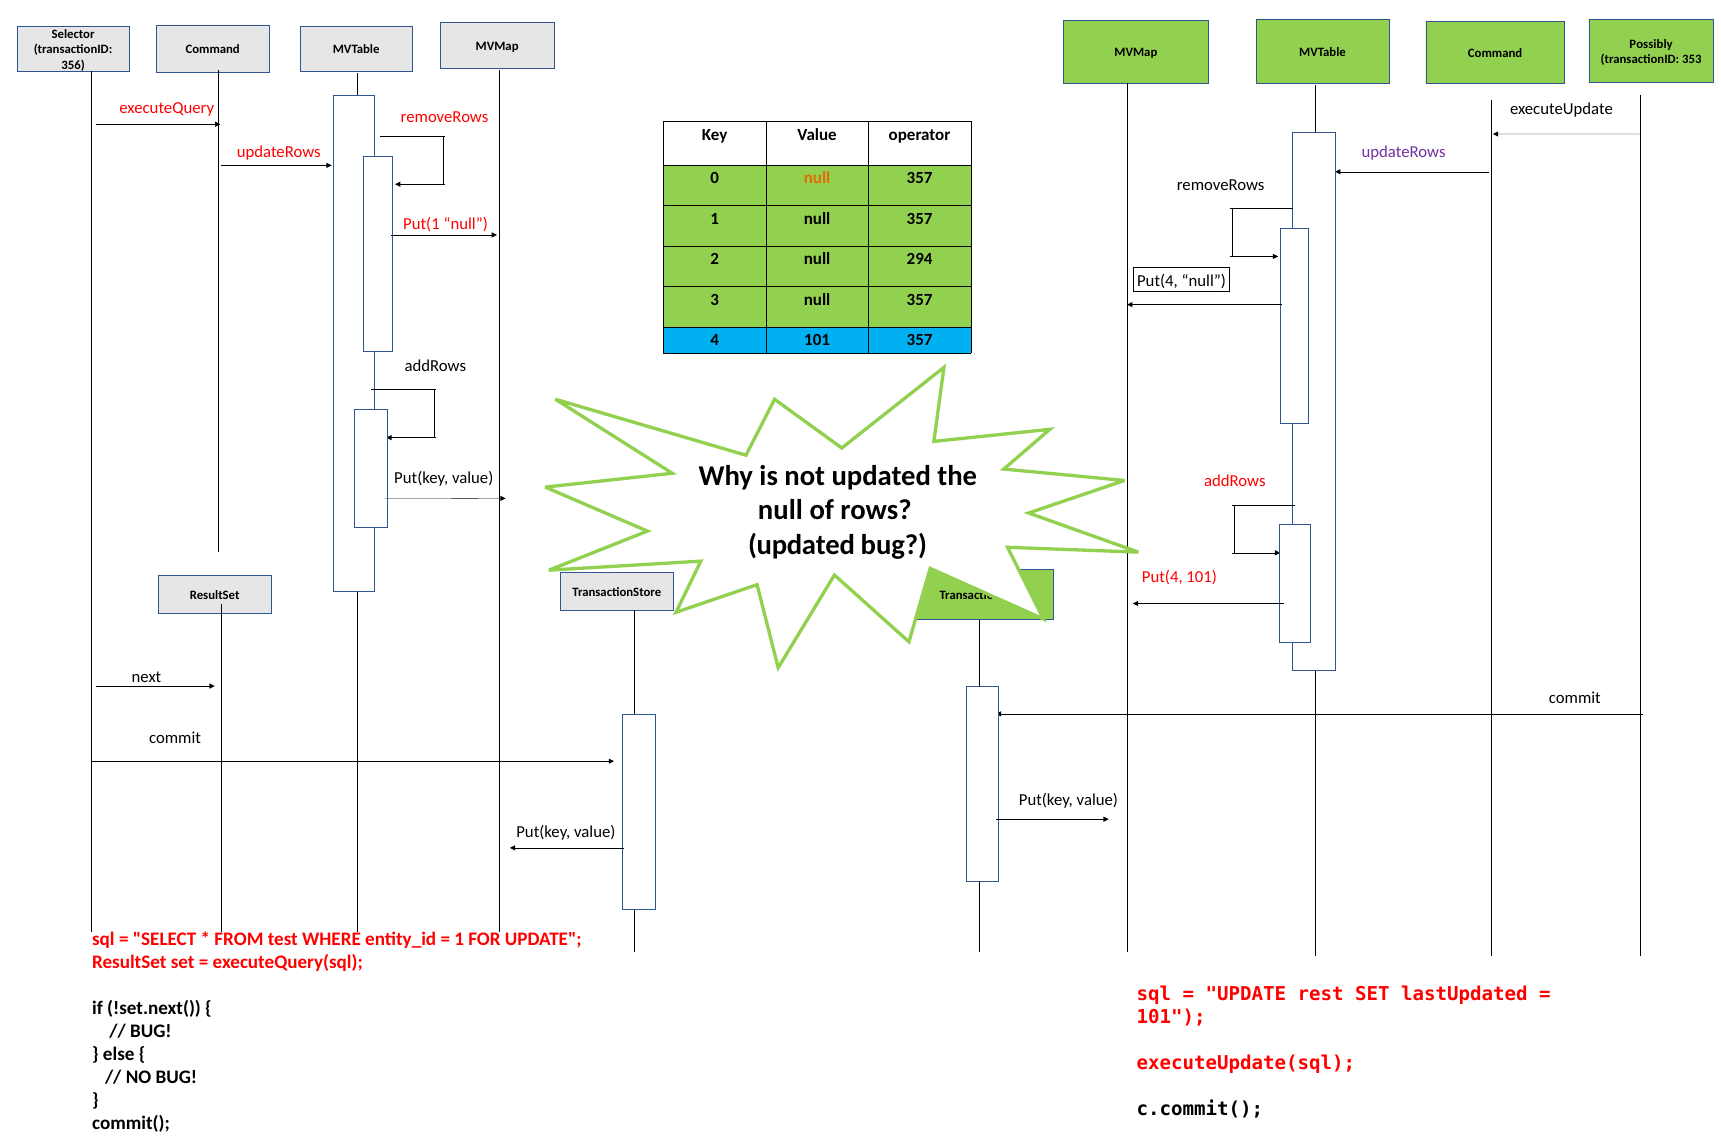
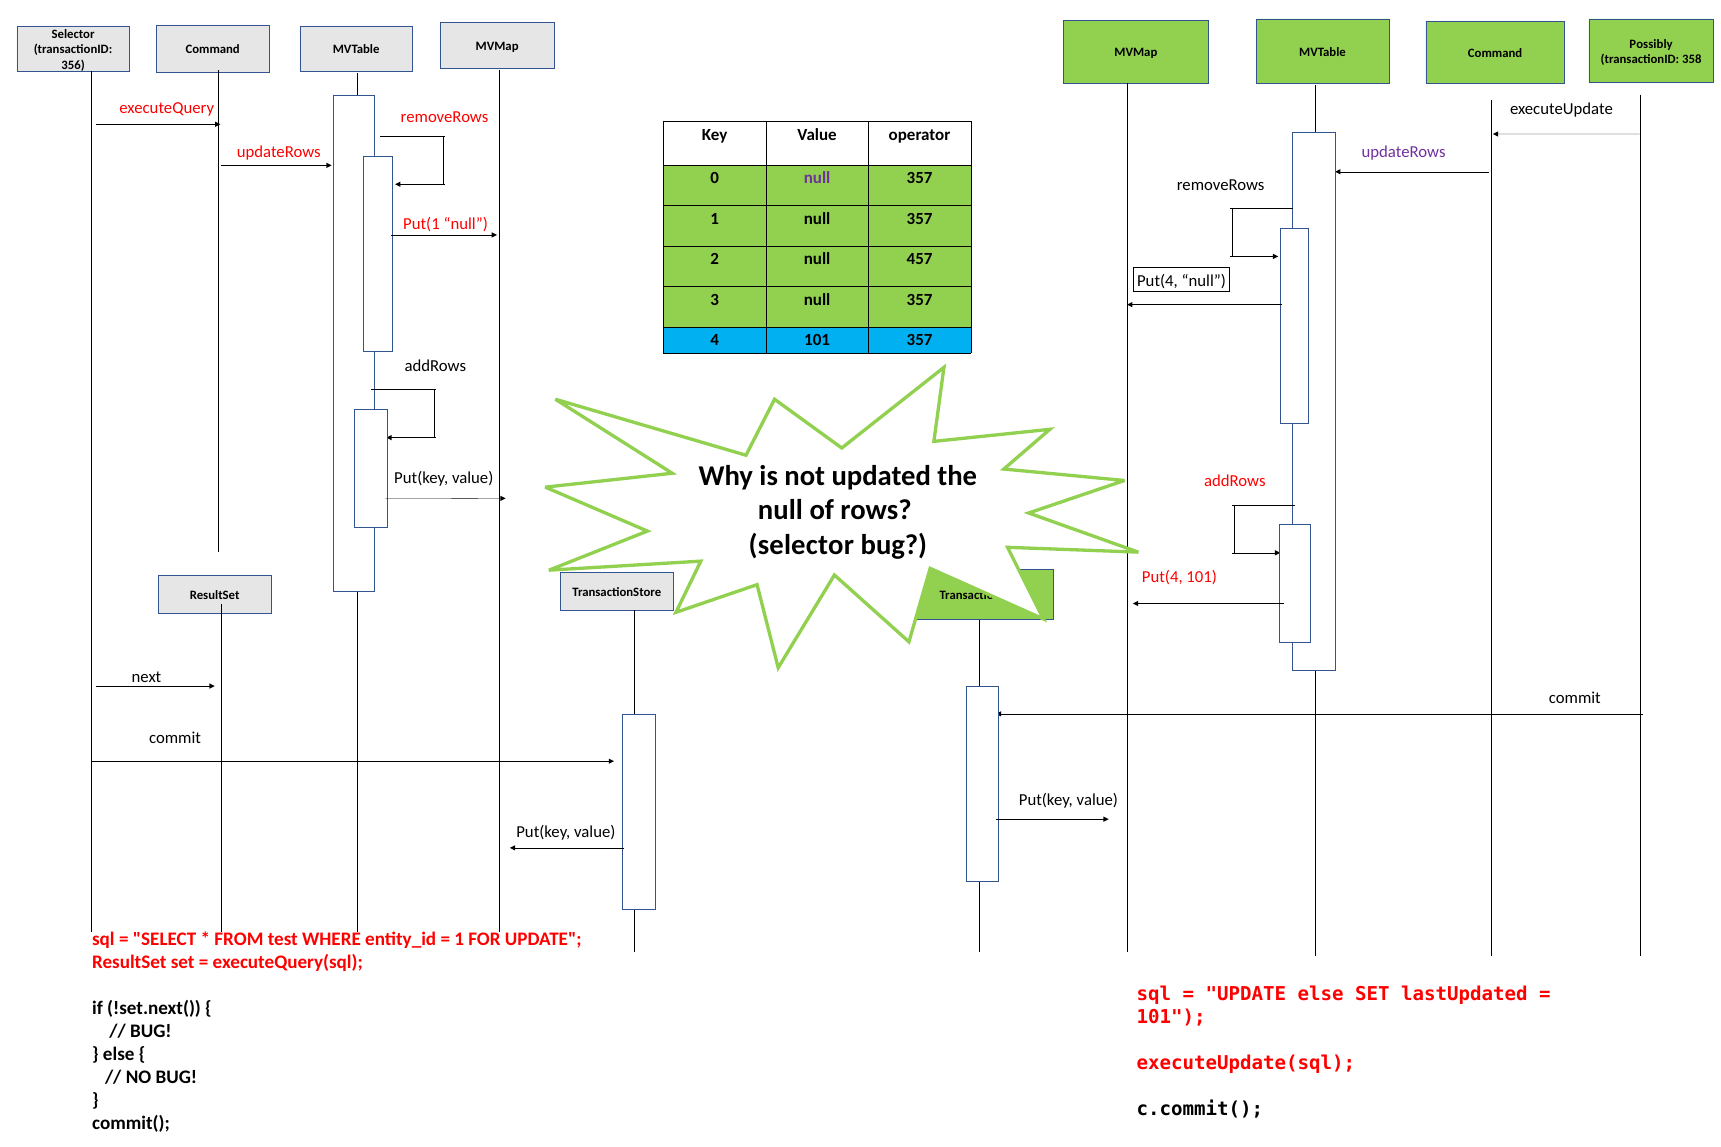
353: 353 -> 358 (1692, 59)
null colour: orange -> purple (817, 178)
294: 294 -> 457 (920, 259)
updated: updated -> selector (801, 545)
UPDATE rest: rest -> else (1321, 995)
